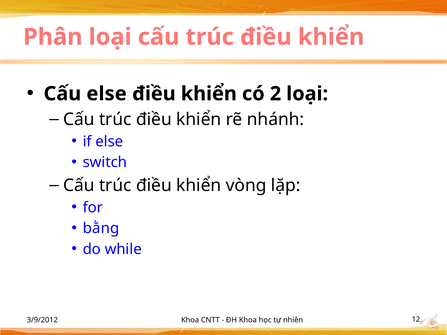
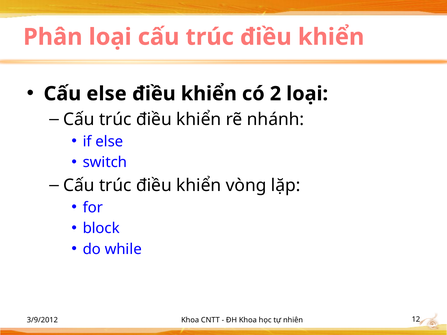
bằng: bằng -> block (101, 228)
